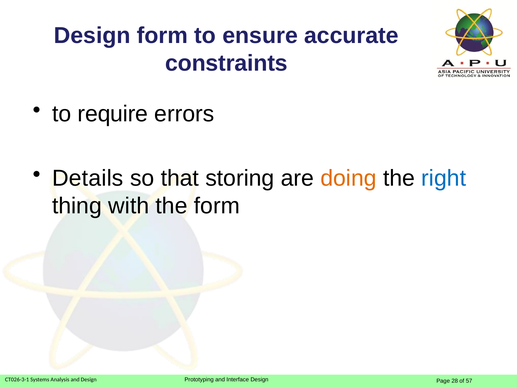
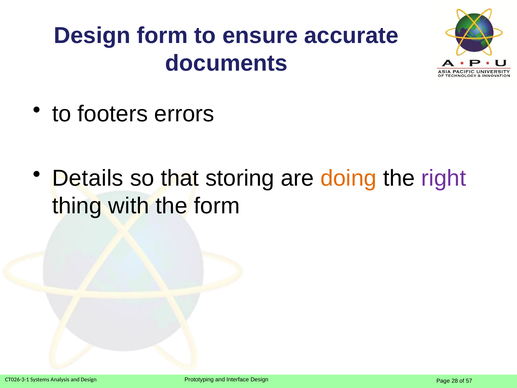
constraints: constraints -> documents (226, 63)
require: require -> footers (113, 114)
right colour: blue -> purple (444, 178)
